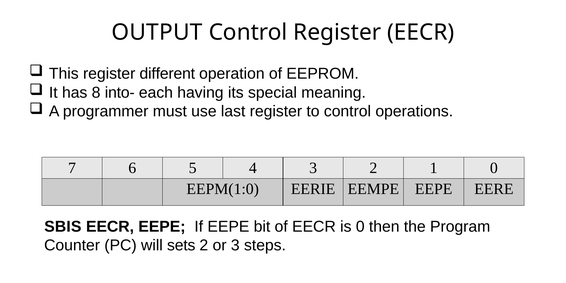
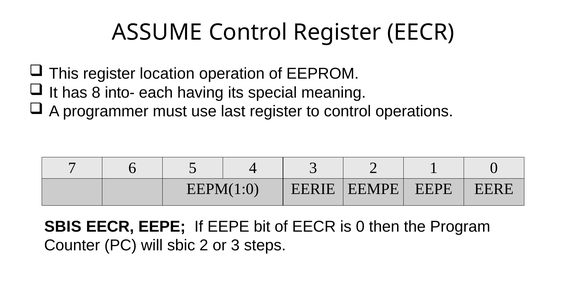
OUTPUT: OUTPUT -> ASSUME (157, 32)
different: different -> location (167, 74)
sets: sets -> sbic (181, 245)
